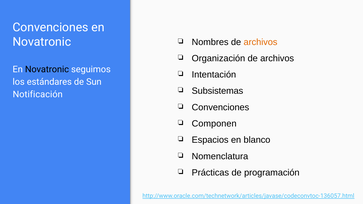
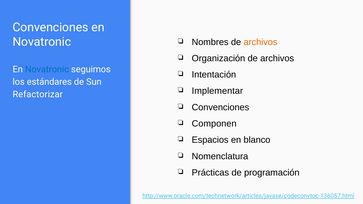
Novatronic colour: black -> blue (47, 70)
Subsistemas: Subsistemas -> Implementar (217, 91)
Notificación: Notificación -> Refactorizar (38, 95)
